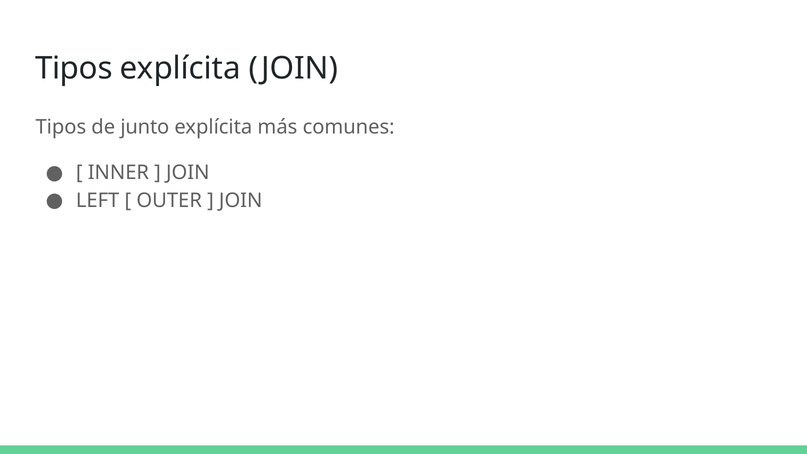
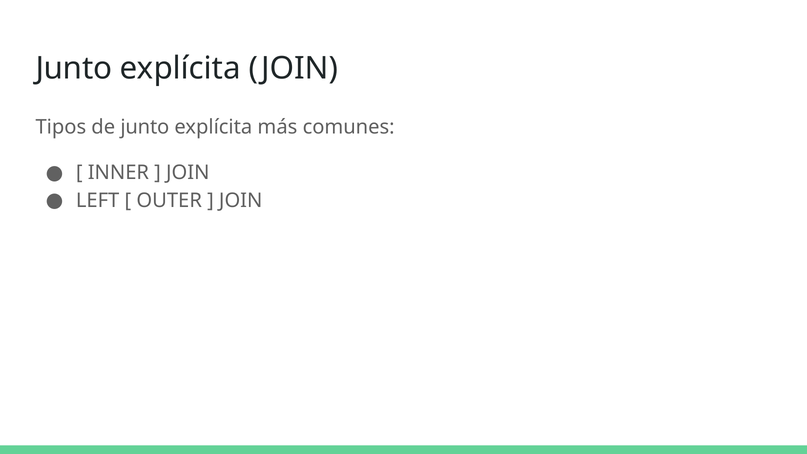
Tipos: Tipos -> Junto (74, 68)
